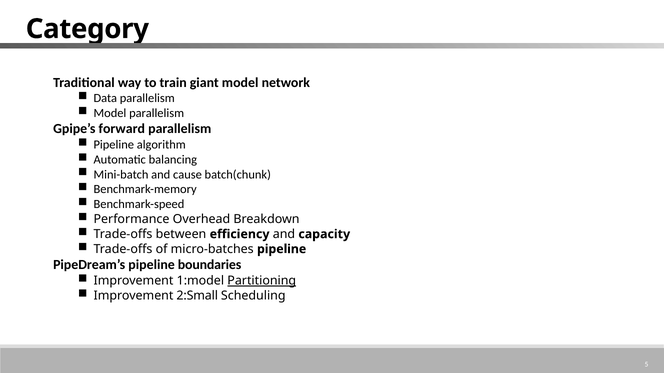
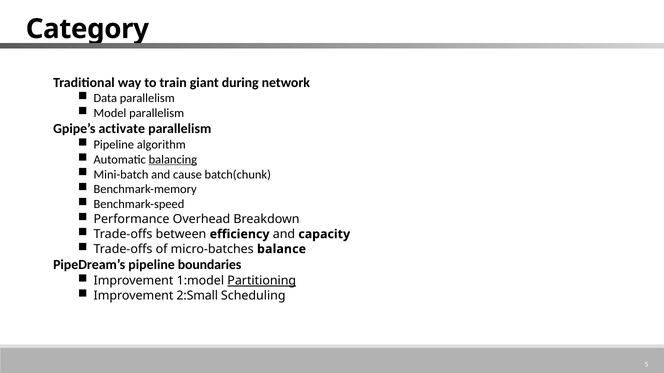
giant model: model -> during (240, 83)
forward: forward -> activate (122, 129)
balancing underline: none -> present (173, 160)
micro-batches pipeline: pipeline -> balance (282, 249)
